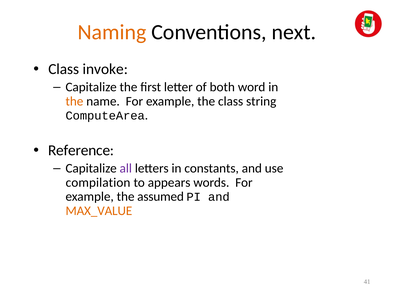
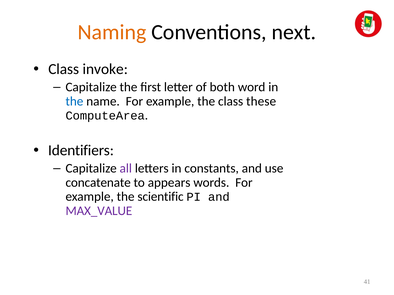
the colour: orange -> blue (74, 101)
string: string -> these (261, 101)
Reference: Reference -> Identifiers (81, 151)
compilation: compilation -> concatenate (98, 183)
assumed: assumed -> scientific (161, 197)
MAX_VALUE colour: orange -> purple (99, 211)
